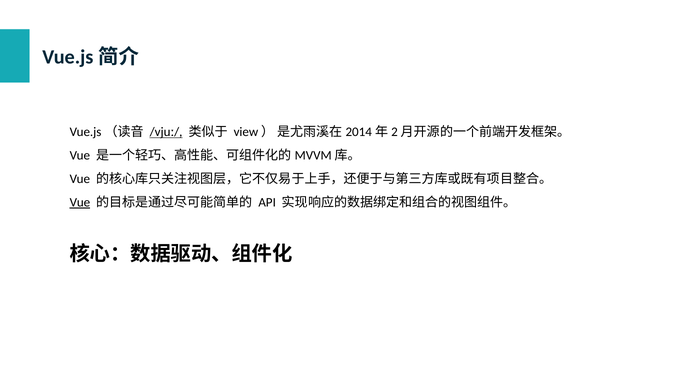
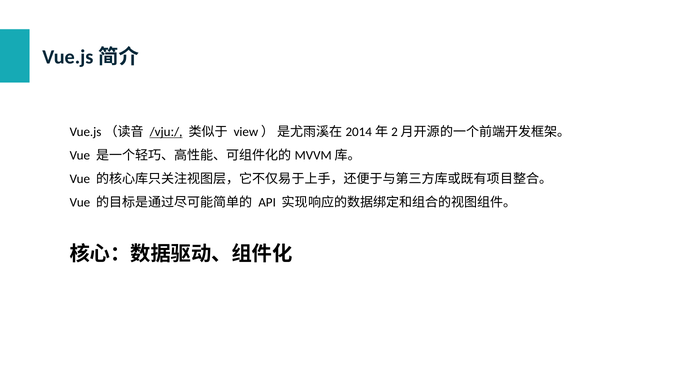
Vue underline: present -> none (80, 202)
